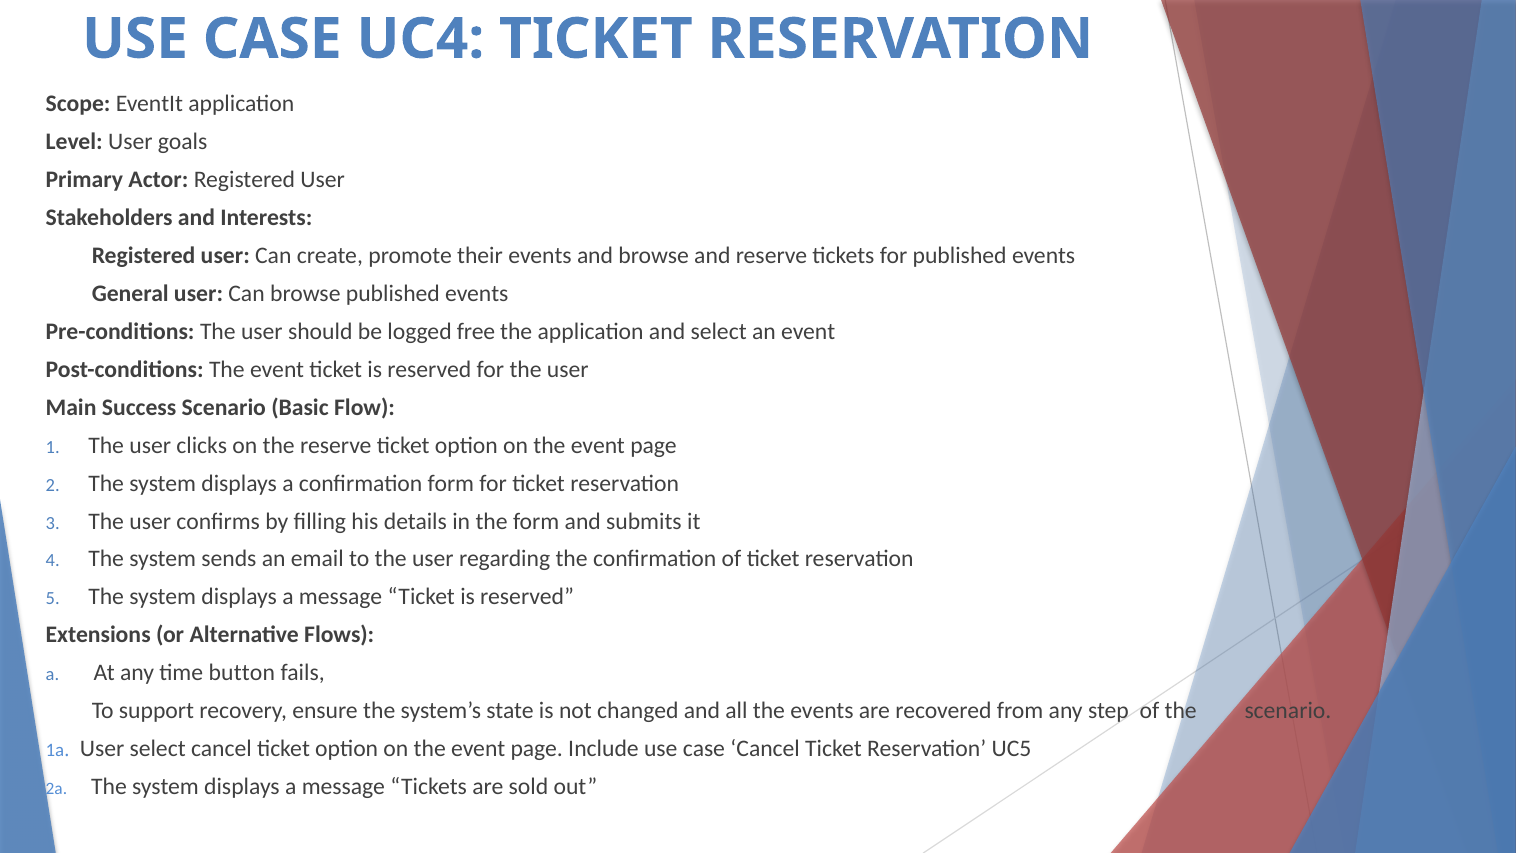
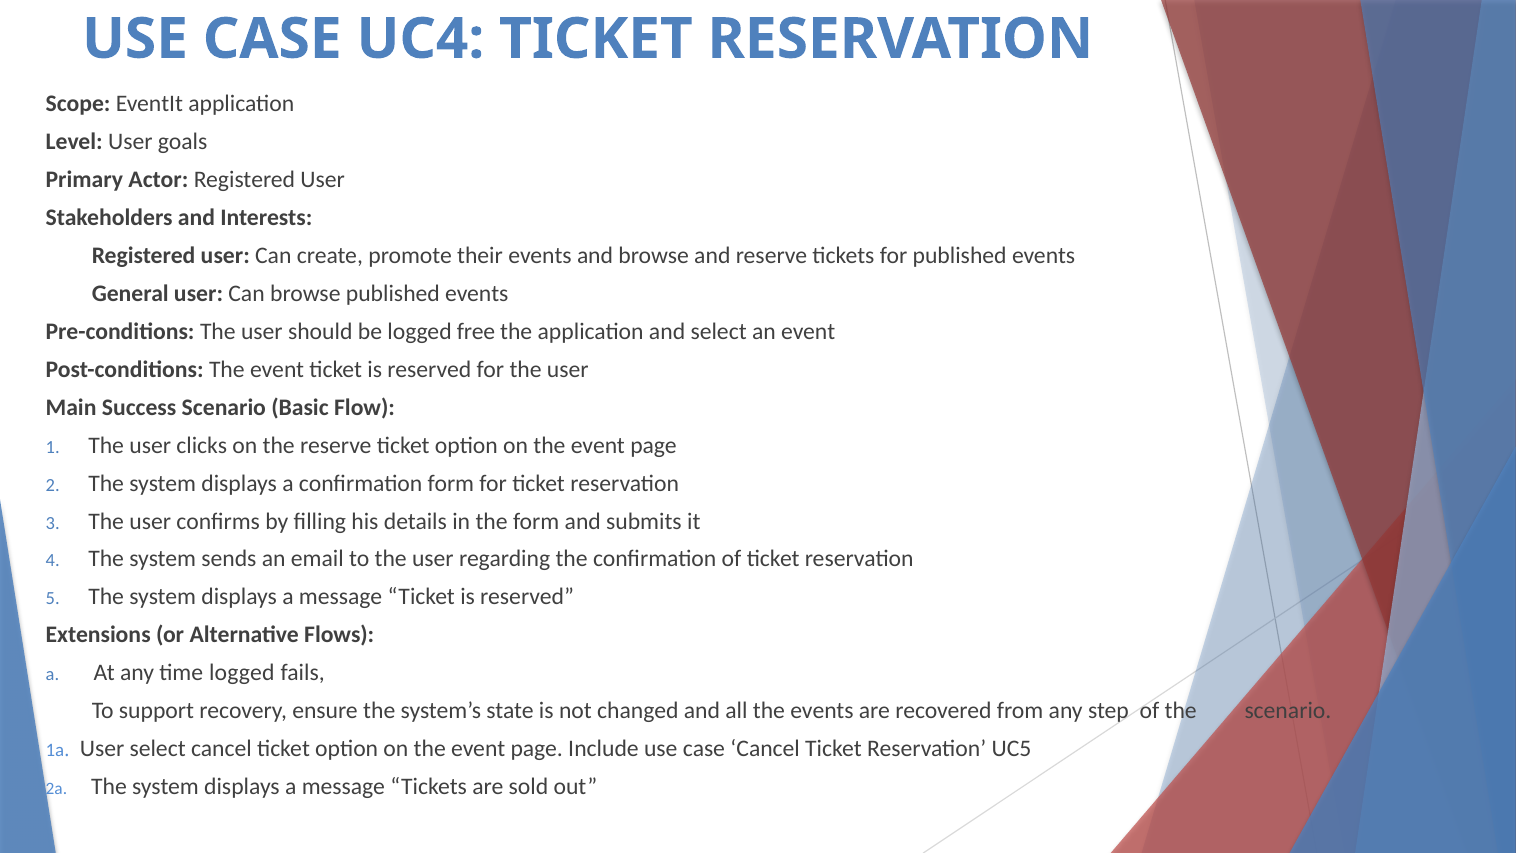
time button: button -> logged (242, 673)
